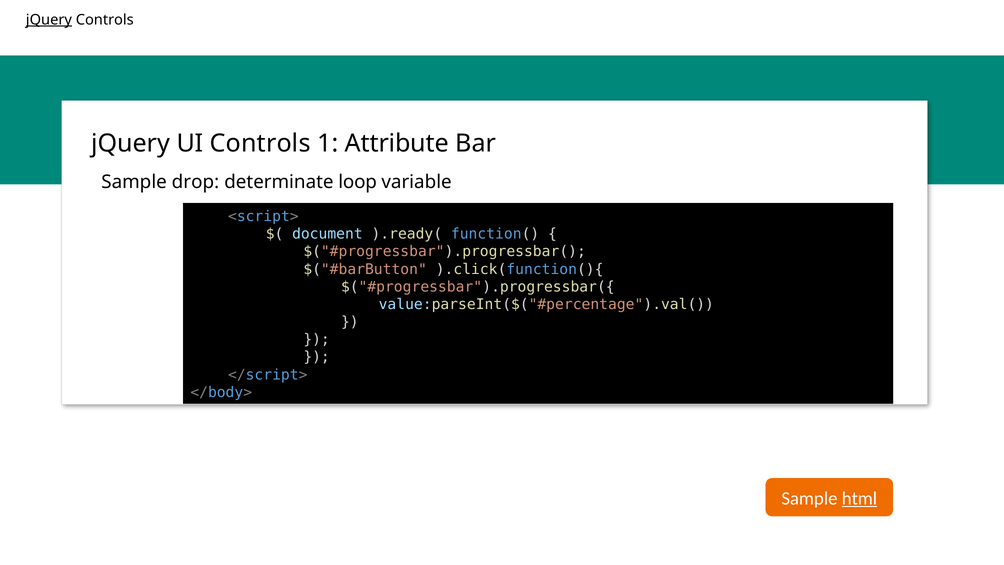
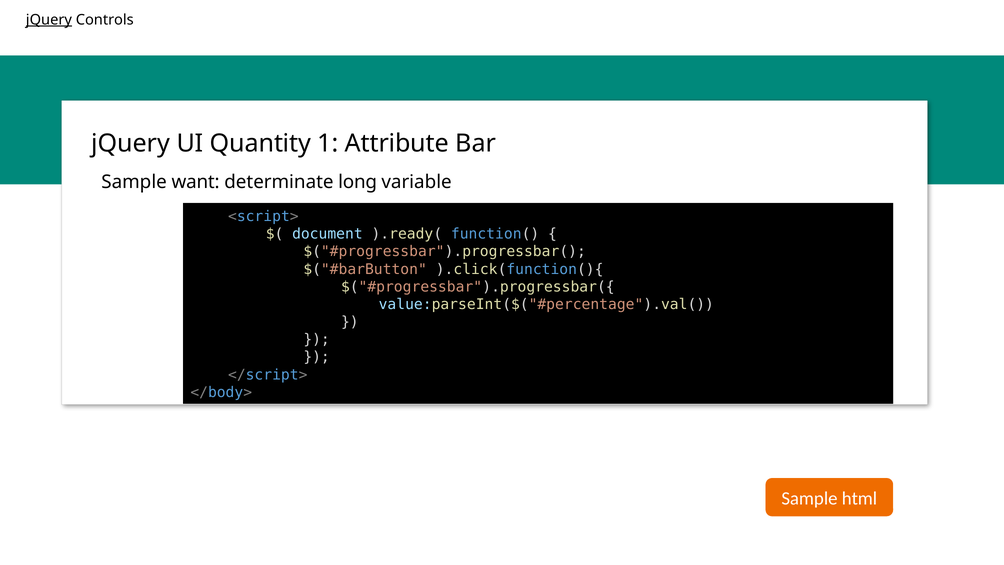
UI Controls: Controls -> Quantity (260, 144)
drop: drop -> want (196, 182)
loop: loop -> long (358, 182)
html underline: present -> none (859, 498)
